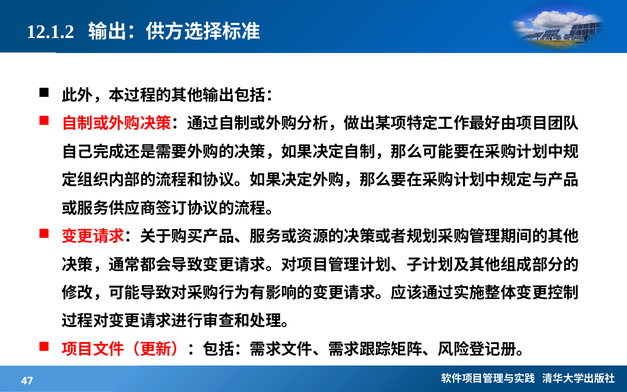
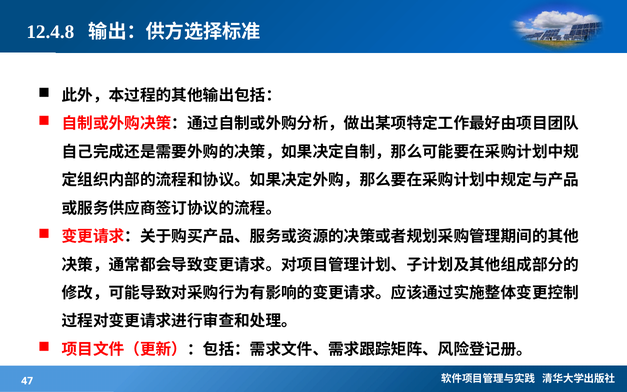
12.1.2: 12.1.2 -> 12.4.8 (50, 32)
